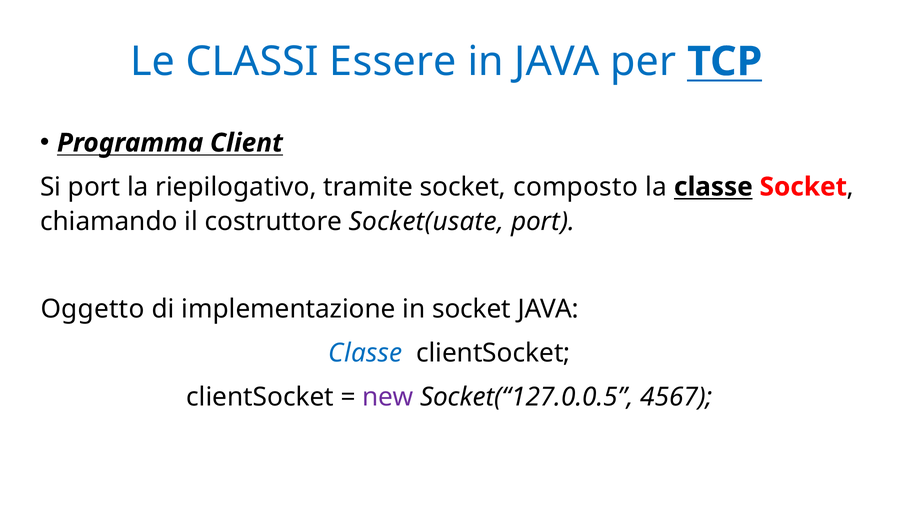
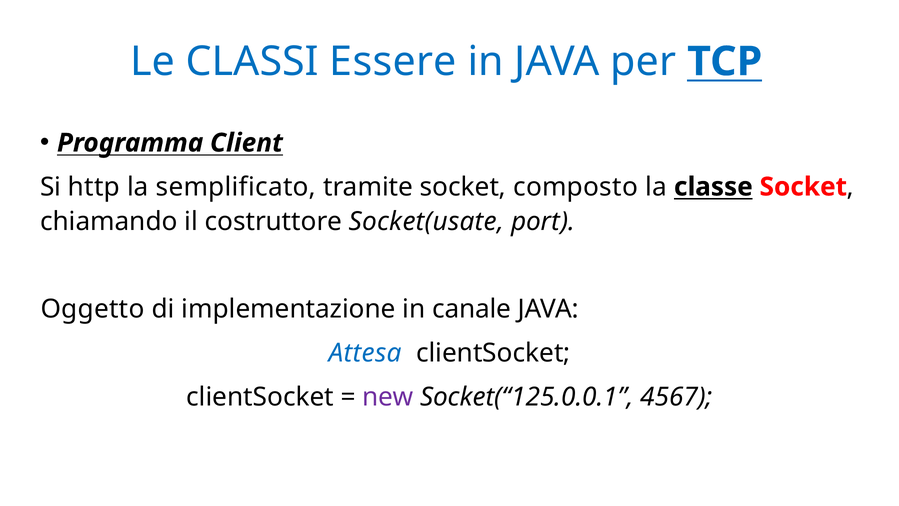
Si port: port -> http (94, 187)
riepilogativo: riepilogativo -> semplificato (236, 187)
in socket: socket -> canale (472, 309)
Classe: Classe -> Attesa (365, 353)
Socket(“127.0.0.5: Socket(“127.0.0.5 -> Socket(“125.0.0.1 (527, 397)
